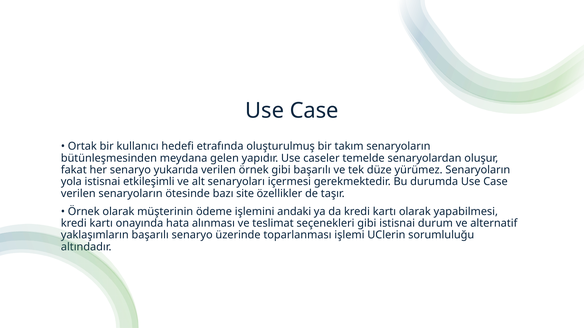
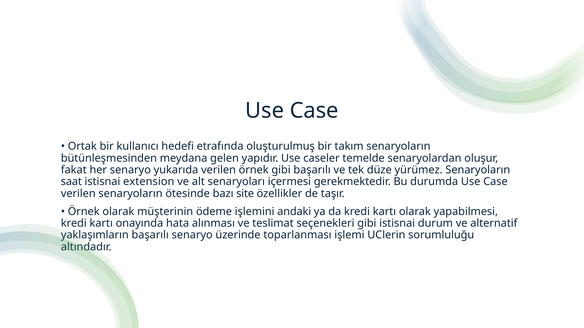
yola: yola -> saat (71, 182)
etkileşimli: etkileşimli -> extension (149, 182)
